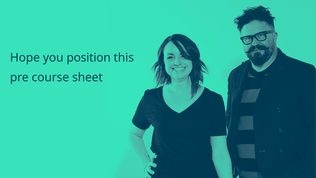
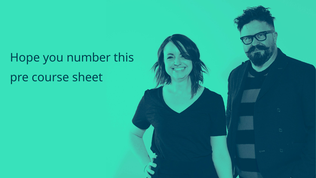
position: position -> number (89, 58)
